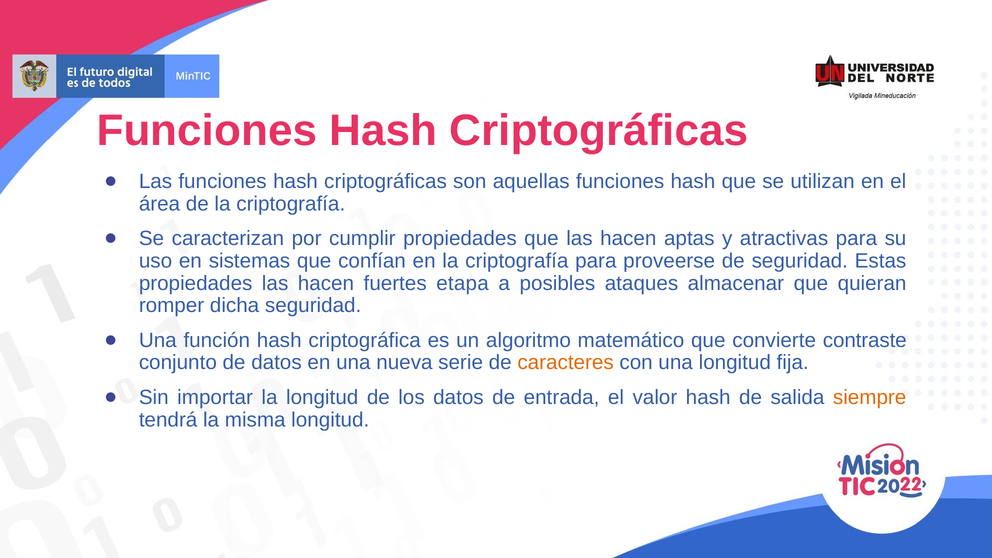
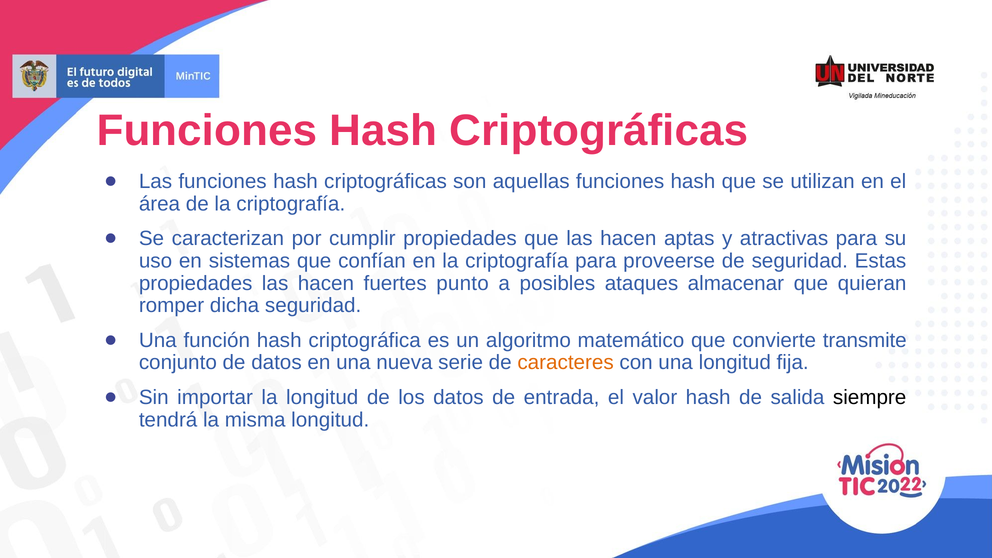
etapa: etapa -> punto (463, 283)
contraste: contraste -> transmite (865, 340)
siempre colour: orange -> black (870, 397)
